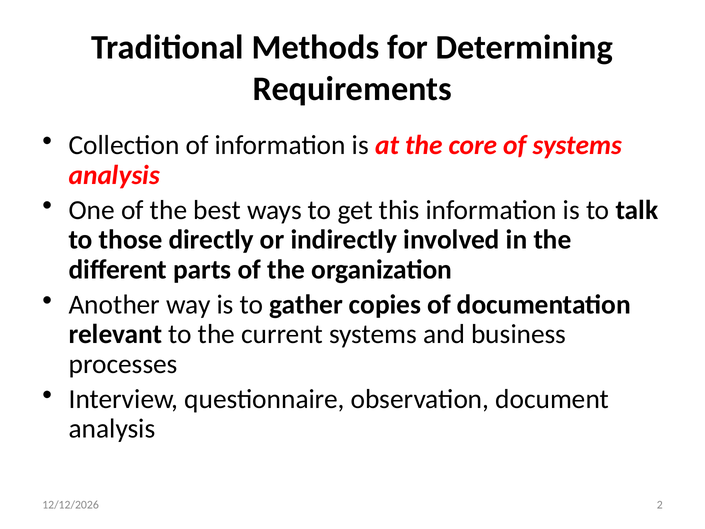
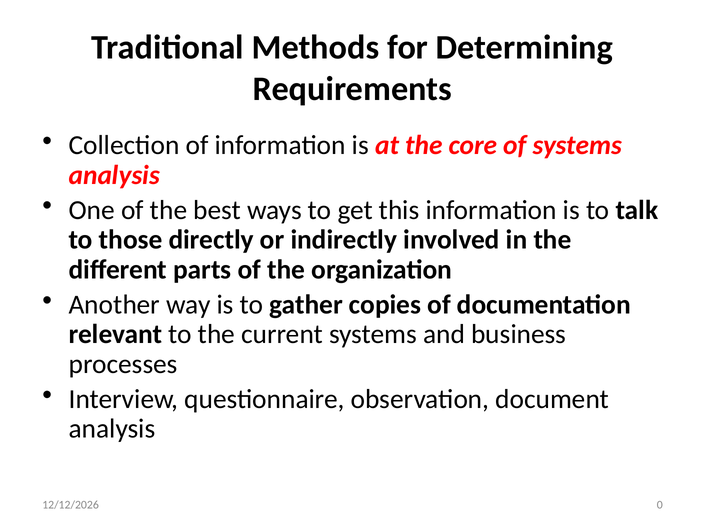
2: 2 -> 0 (660, 505)
